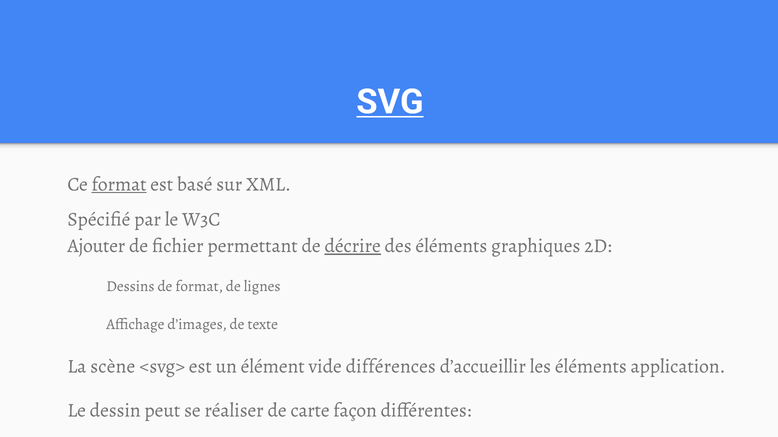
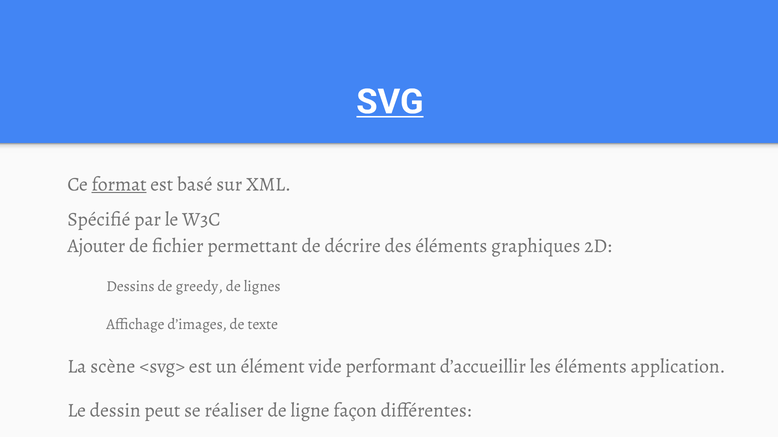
décrire underline: present -> none (353, 246)
de format: format -> greedy (199, 287)
différences: différences -> performant (391, 367)
carte: carte -> ligne (310, 411)
